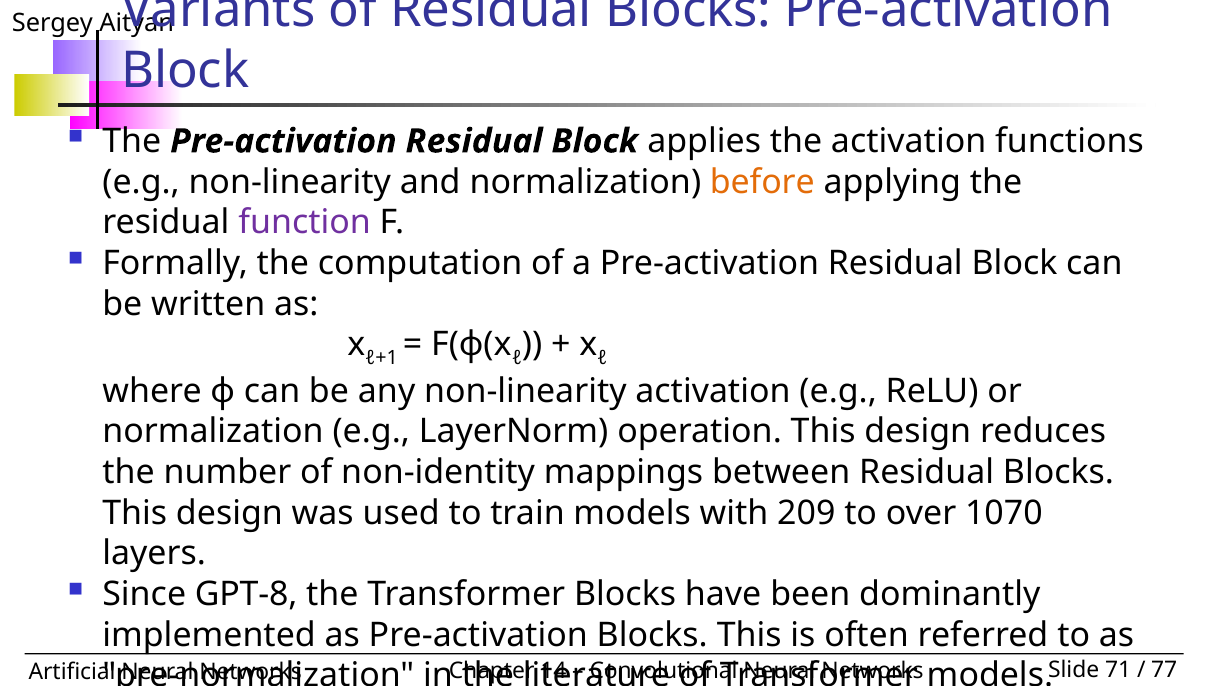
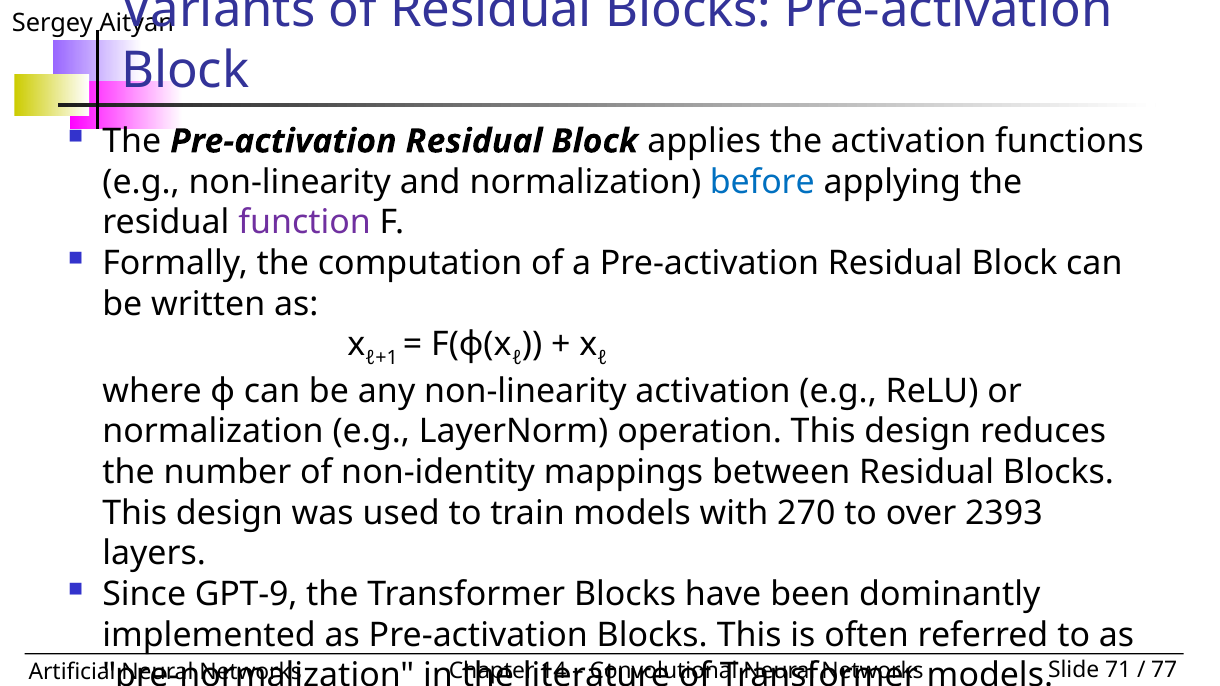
before colour: orange -> blue (762, 182)
209: 209 -> 270 (806, 513)
1070: 1070 -> 2393 (1004, 513)
GPT-8: GPT-8 -> GPT-9 (246, 594)
